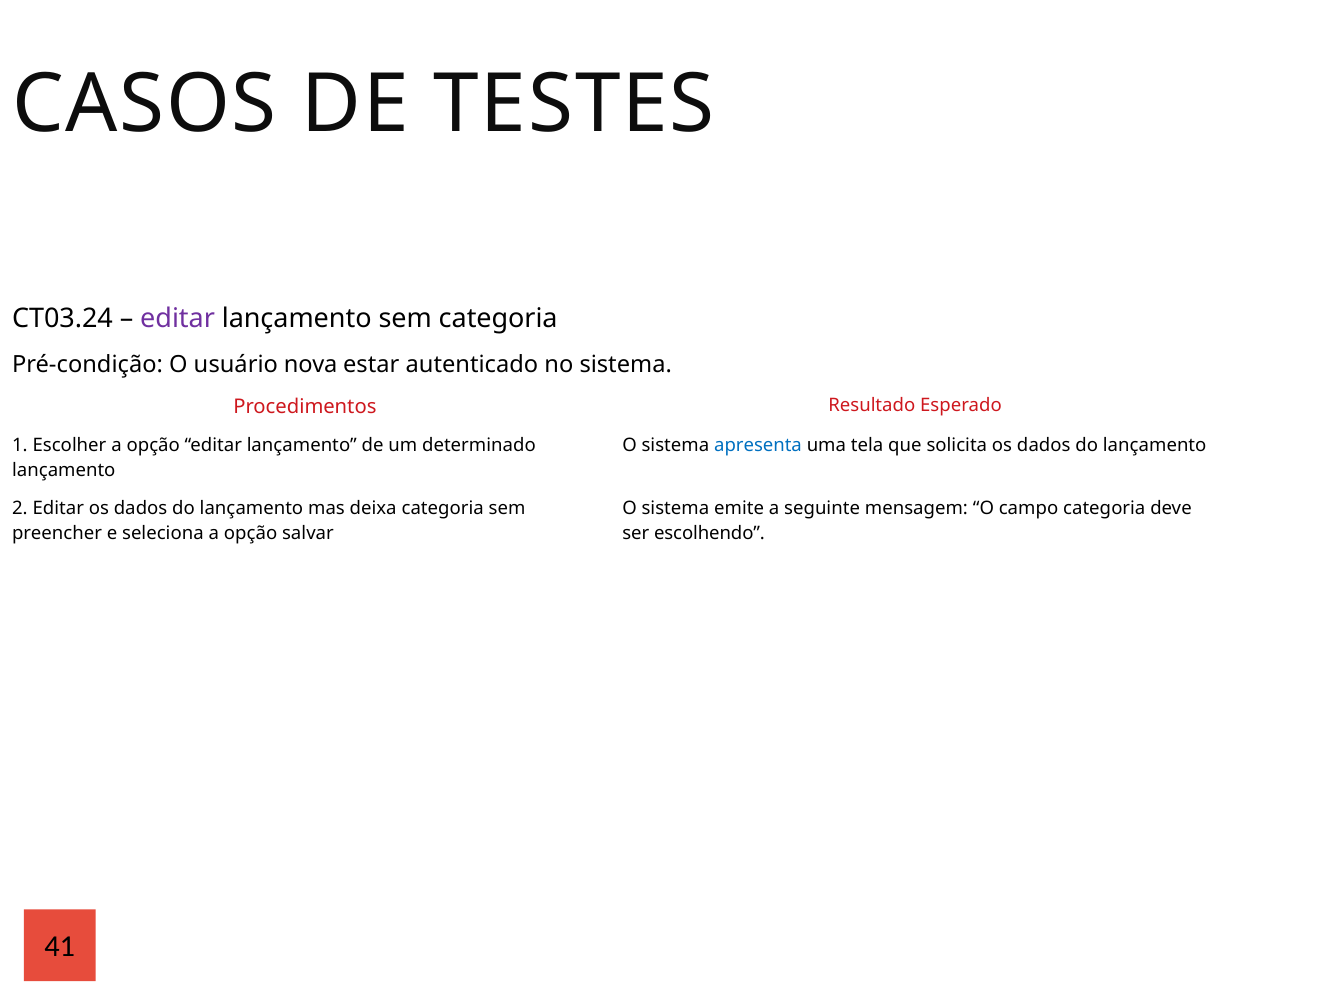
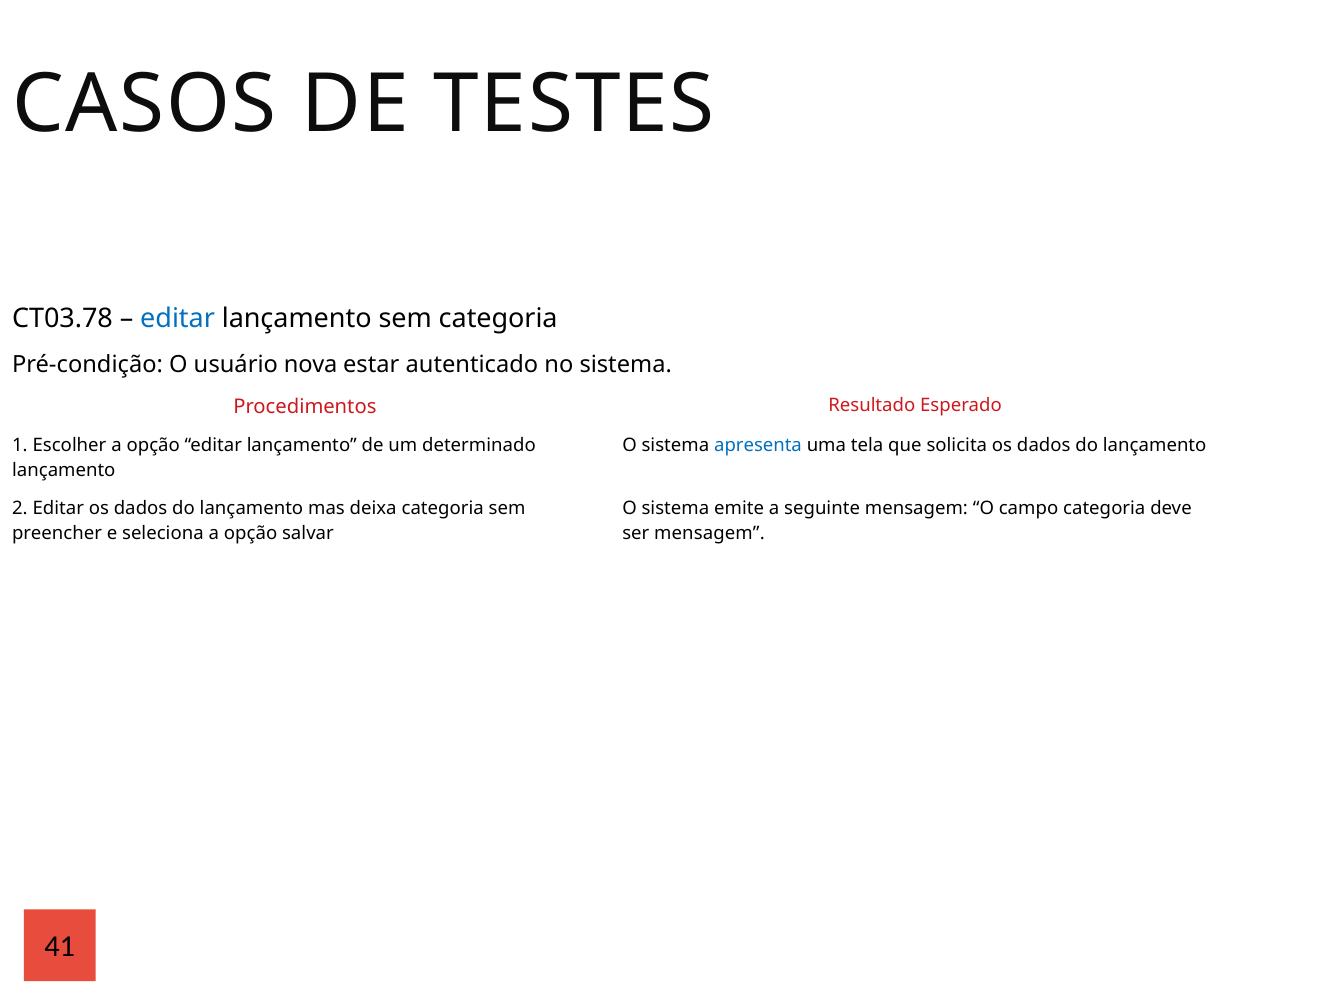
CT03.24: CT03.24 -> CT03.78 (63, 318)
editar colour: purple -> blue (178, 318)
ser escolhendo: escolhendo -> mensagem (709, 533)
